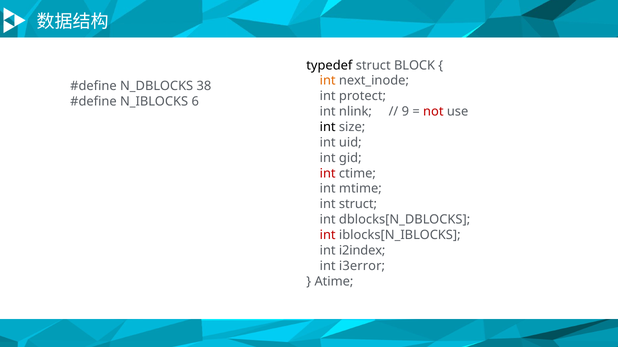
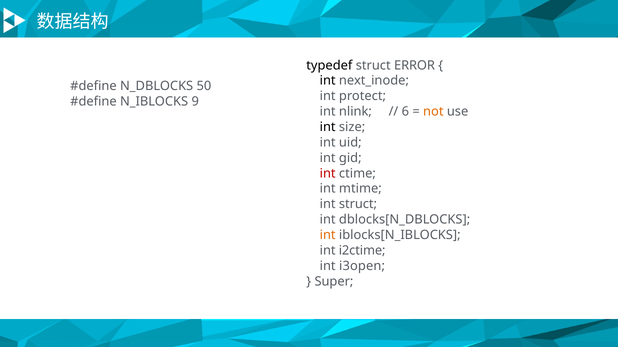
BLOCK: BLOCK -> ERROR (415, 65)
int colour: orange -> black (328, 81)
38: 38 -> 50 (204, 86)
6: 6 -> 9 (195, 102)
9: 9 -> 6 (405, 112)
not colour: red -> orange (433, 112)
int colour: red -> orange (328, 235)
i2index: i2index -> i2ctime (362, 251)
i3error: i3error -> i3open (362, 266)
Atime: Atime -> Super (334, 282)
